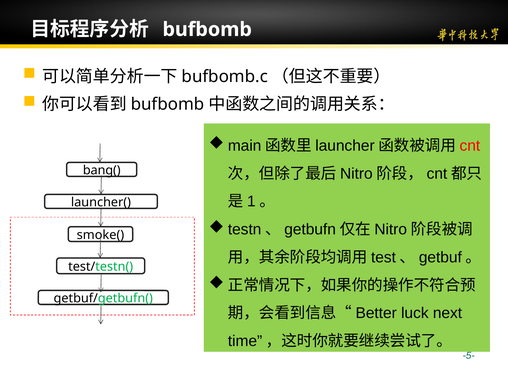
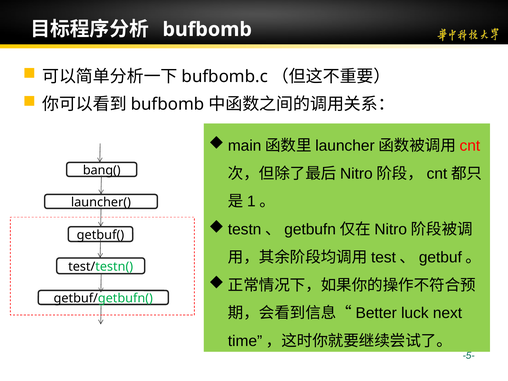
smoke(: smoke( -> getbuf( (100, 235)
